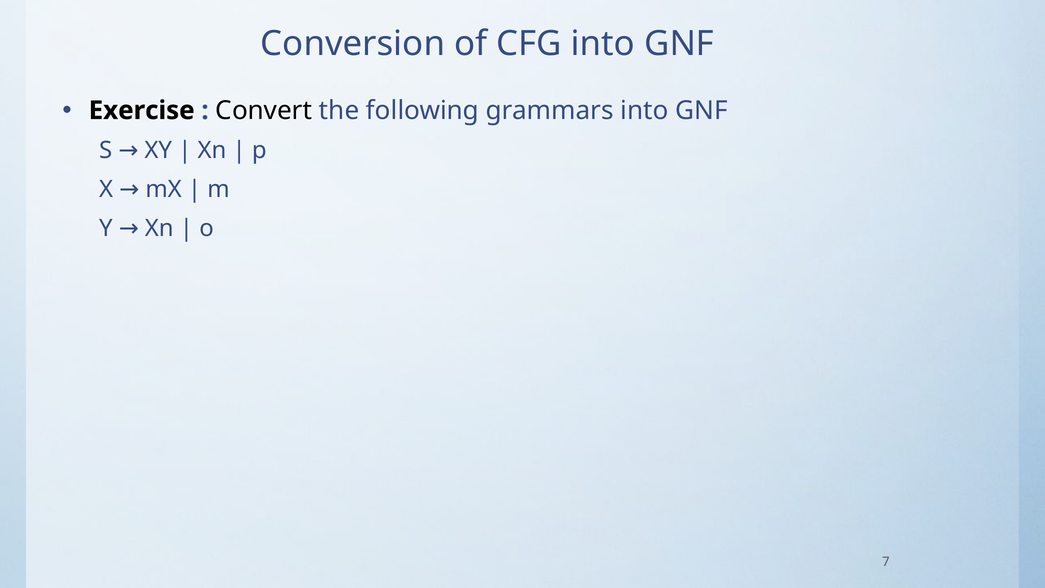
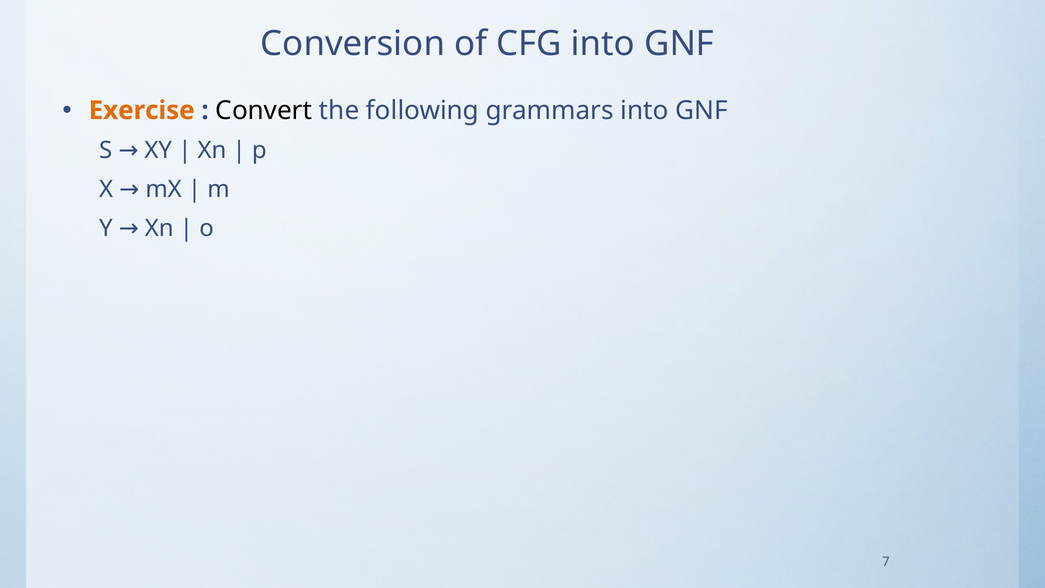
Exercise colour: black -> orange (142, 110)
